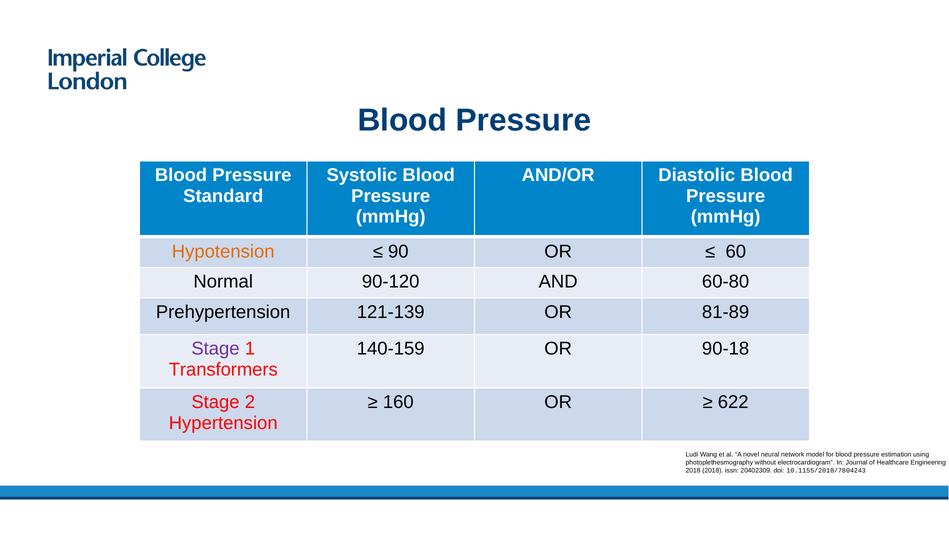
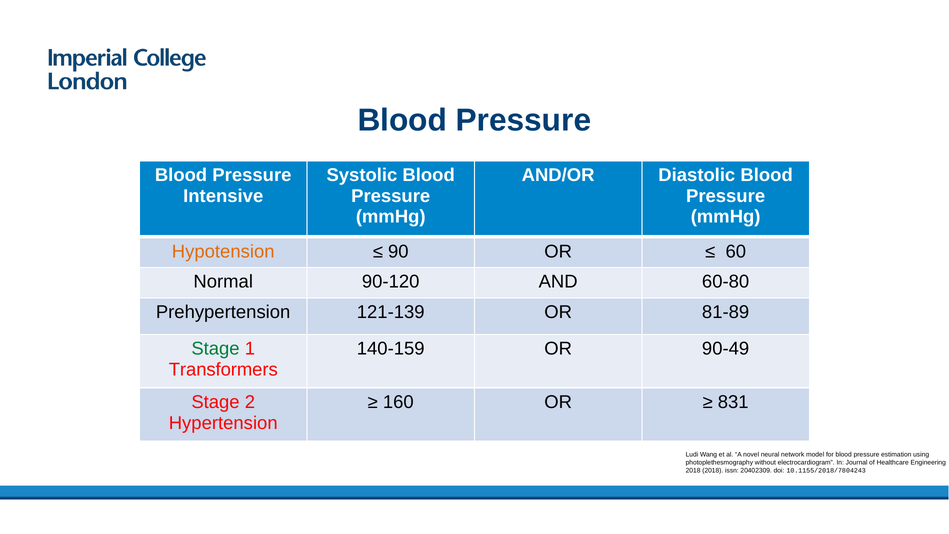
Standard: Standard -> Intensive (223, 196)
Stage colour: purple -> green (215, 349)
90-18: 90-18 -> 90-49 (726, 349)
622: 622 -> 831 (733, 402)
